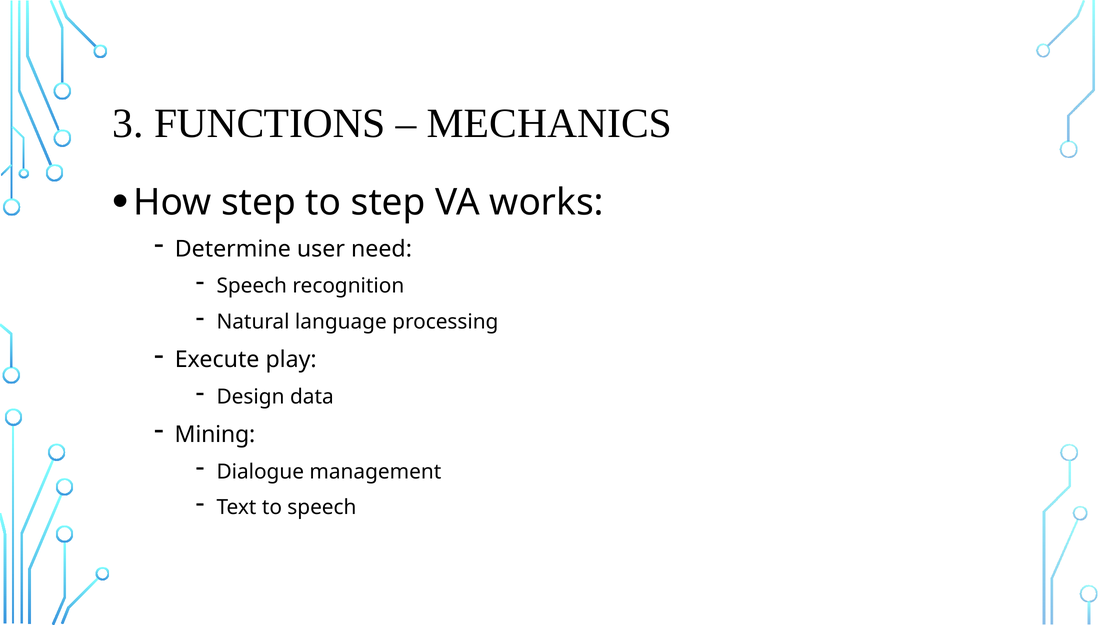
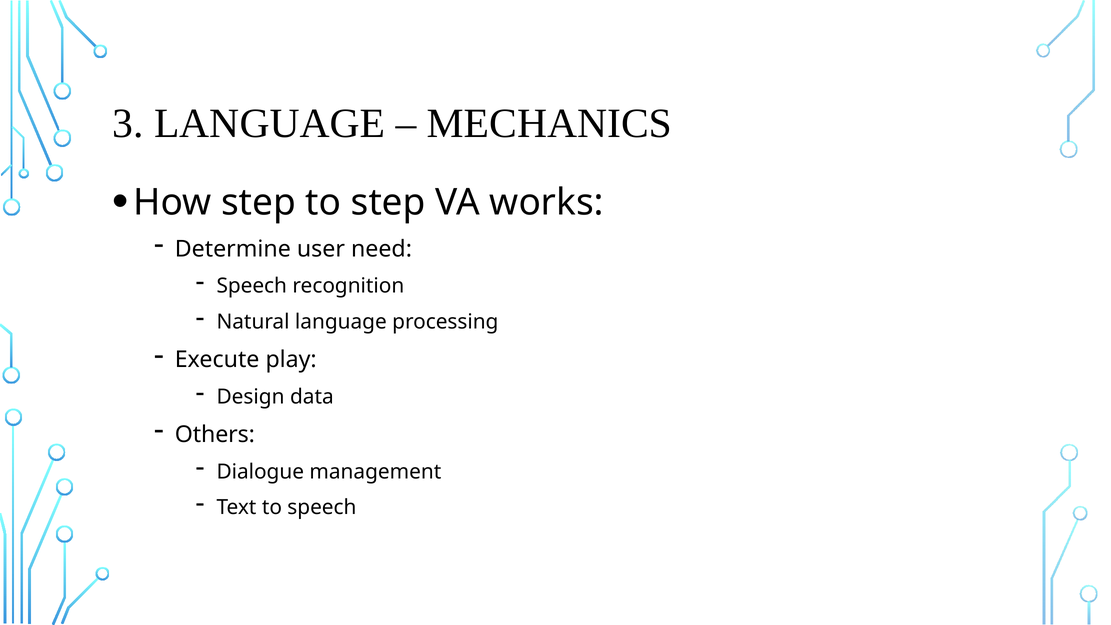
3 FUNCTIONS: FUNCTIONS -> LANGUAGE (270, 123)
Mining: Mining -> Others (215, 435)
